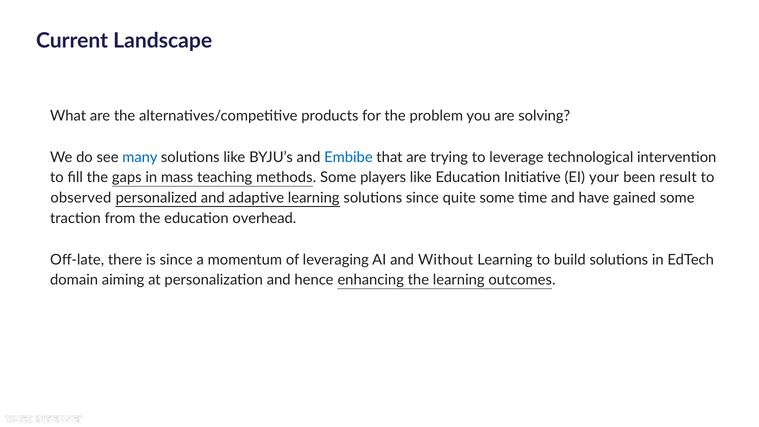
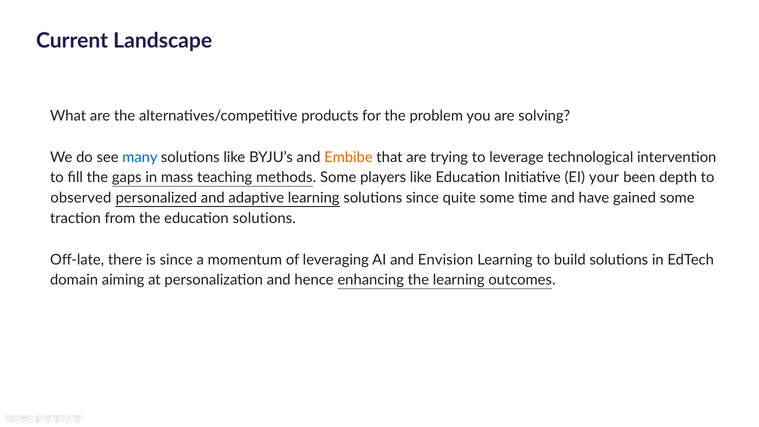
Embibe colour: blue -> orange (348, 157)
result: result -> depth (678, 177)
education overhead: overhead -> solutions (264, 218)
Without: Without -> Envision (446, 260)
